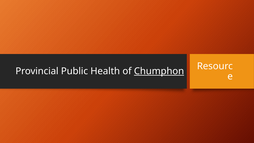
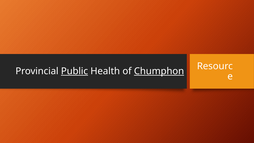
Public underline: none -> present (74, 71)
